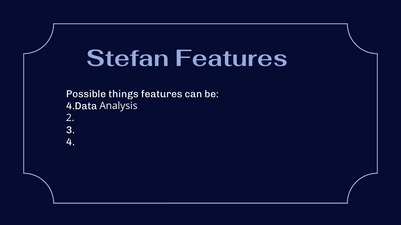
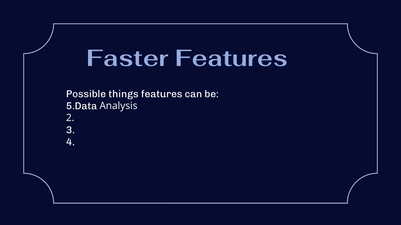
Stefan: Stefan -> Faster (127, 58)
4.Data: 4.Data -> 5.Data (82, 106)
